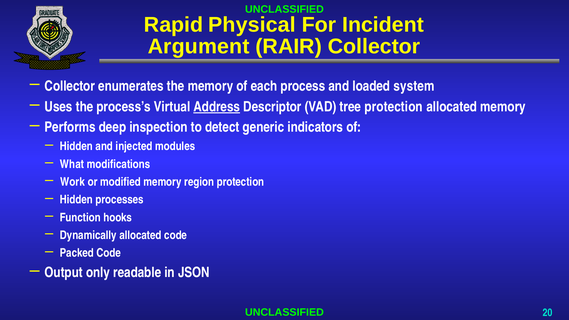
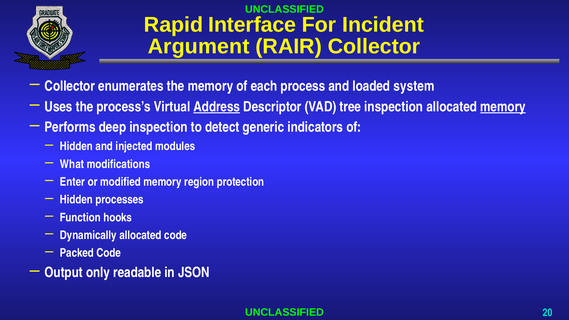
Physical: Physical -> Interface (252, 25)
tree protection: protection -> inspection (394, 107)
memory underline: none -> present (503, 107)
Work: Work -> Enter (73, 182)
